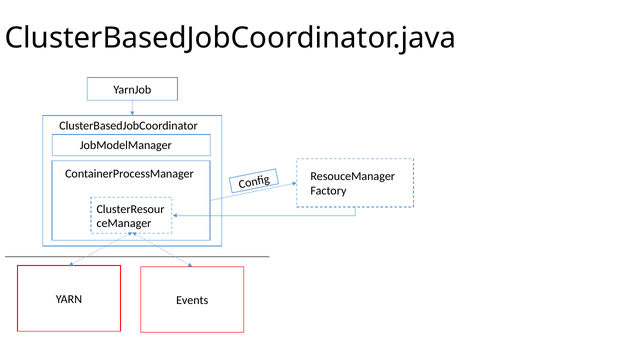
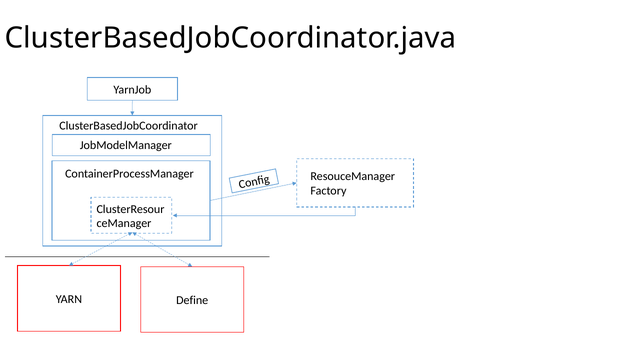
Events: Events -> Define (192, 300)
